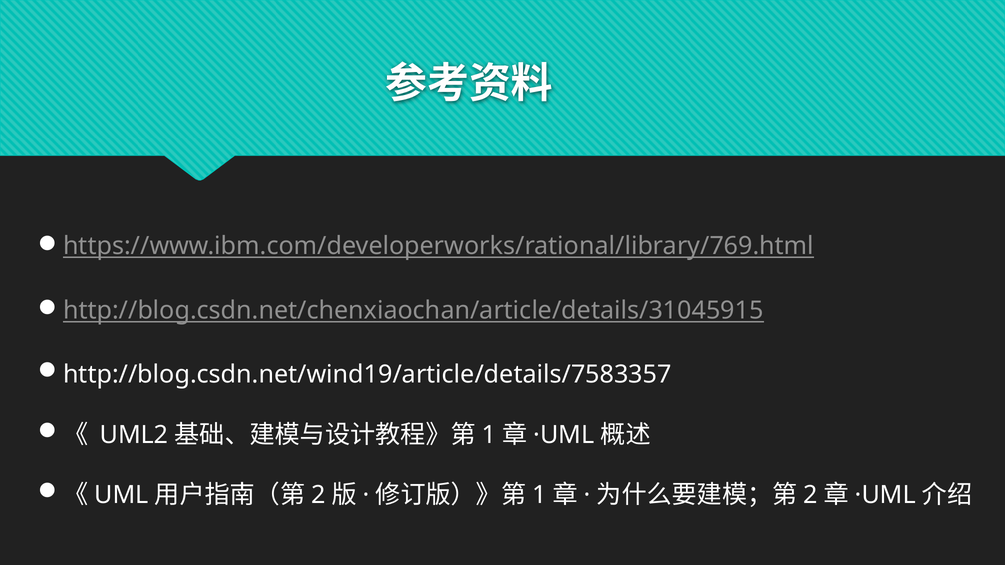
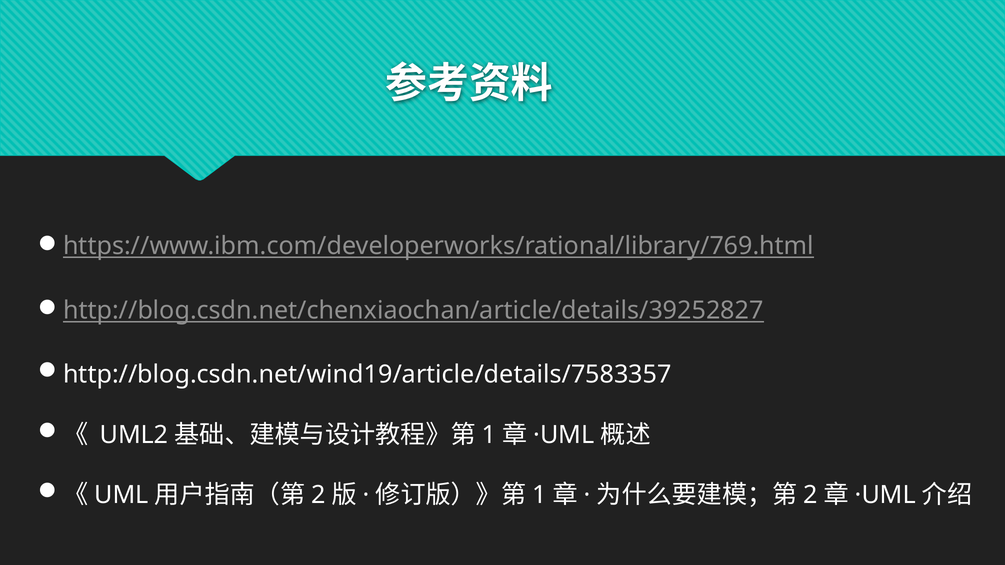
http://blog.csdn.net/chenxiaochan/article/details/31045915: http://blog.csdn.net/chenxiaochan/article/details/31045915 -> http://blog.csdn.net/chenxiaochan/article/details/39252827 (413, 310)
